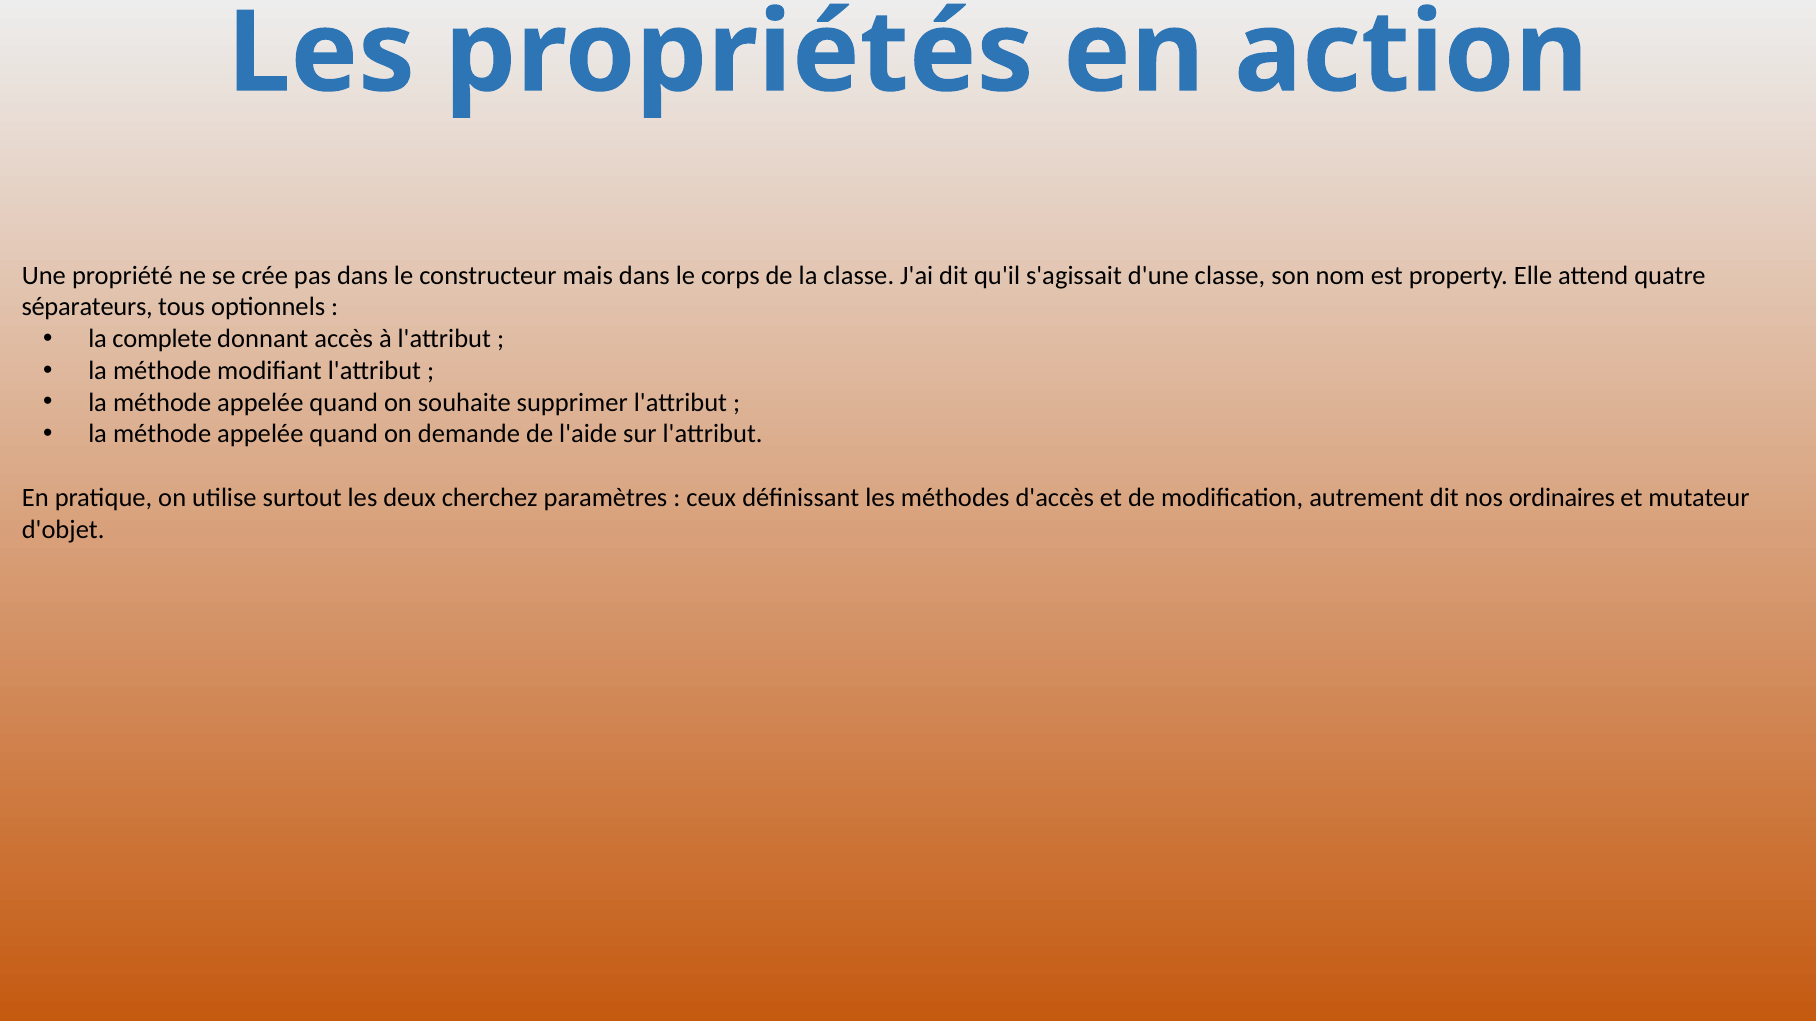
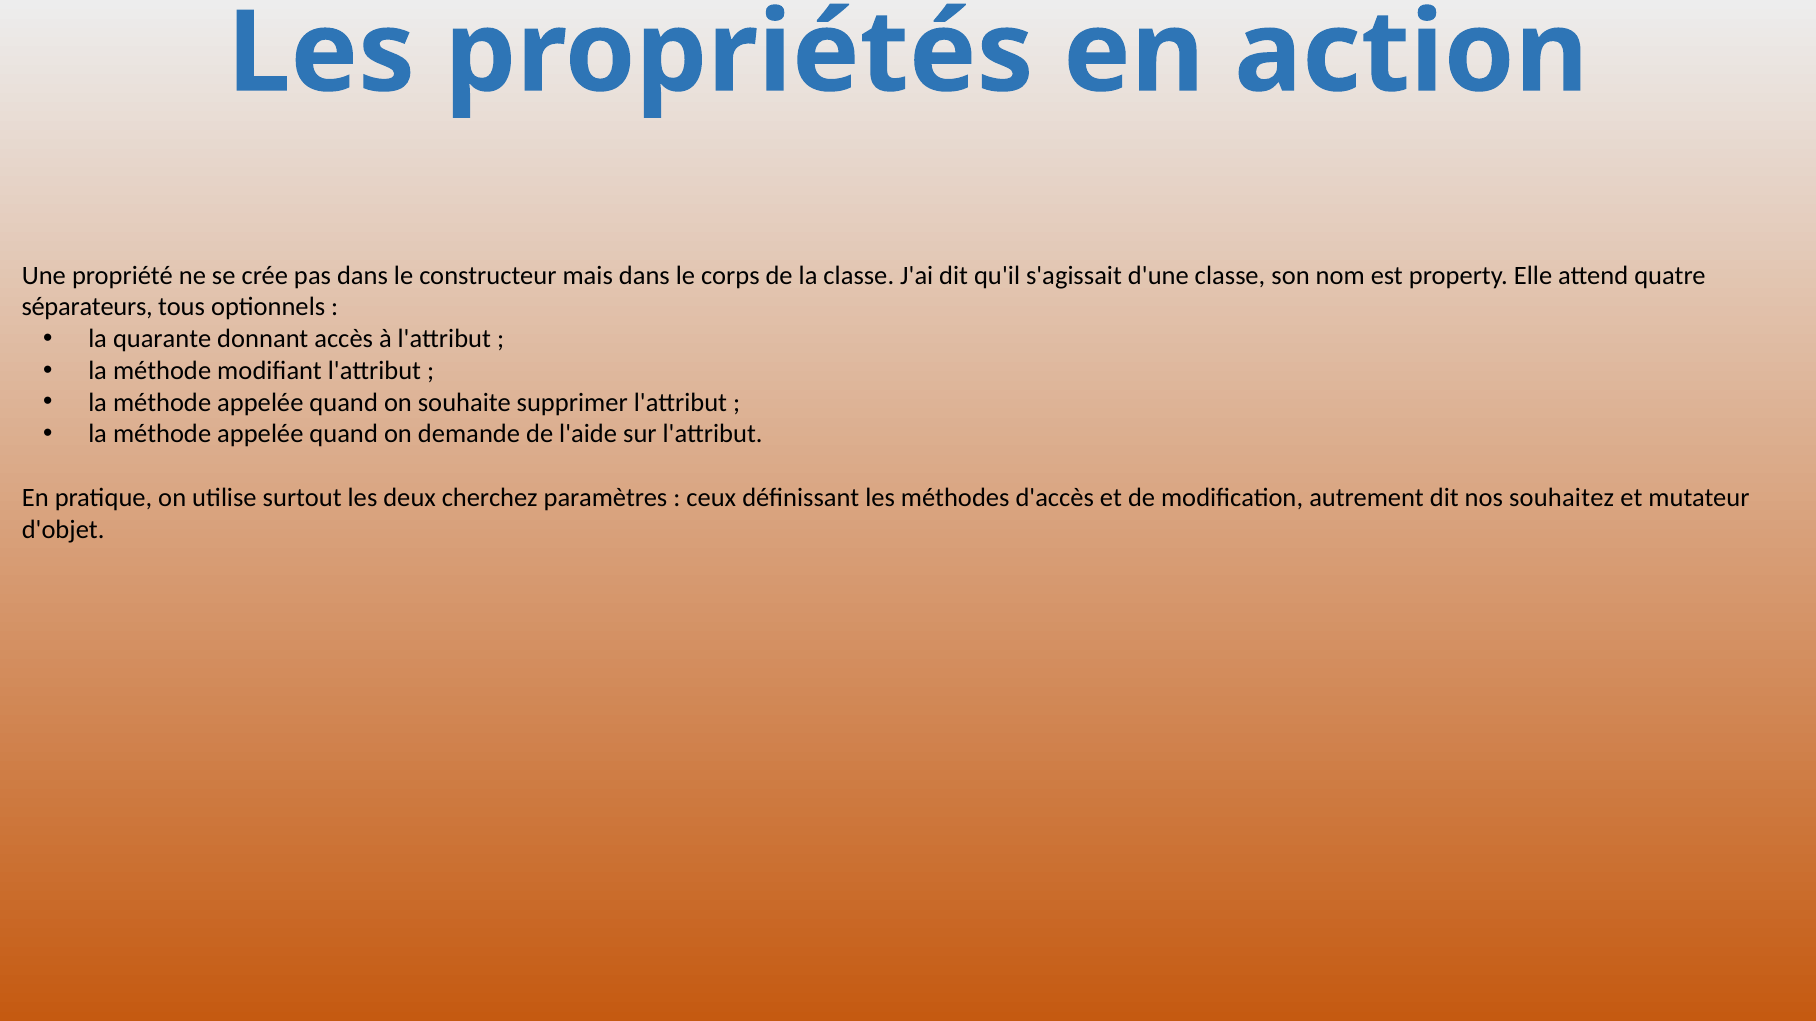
complete: complete -> quarante (162, 339)
ordinaires: ordinaires -> souhaitez (1562, 498)
